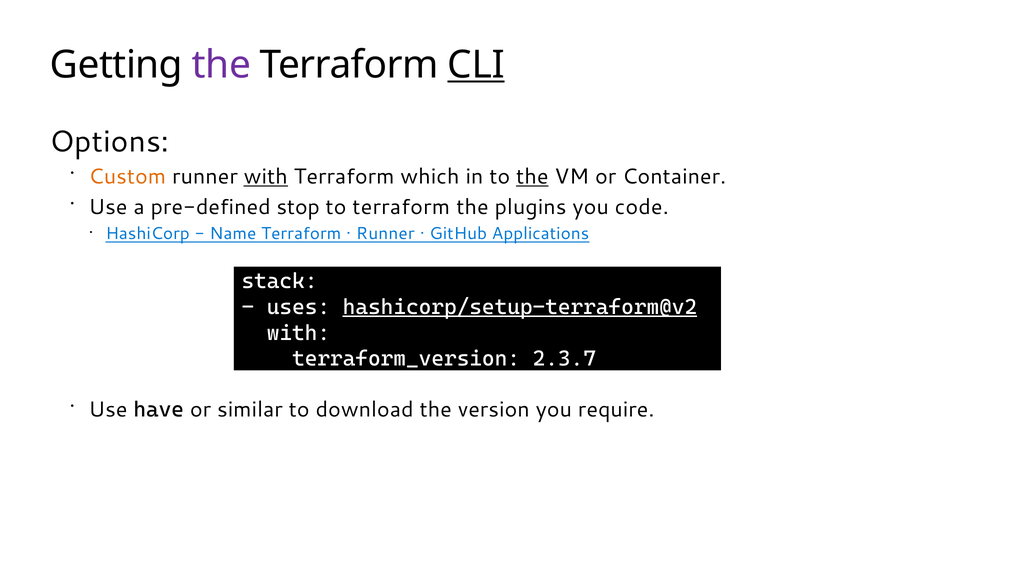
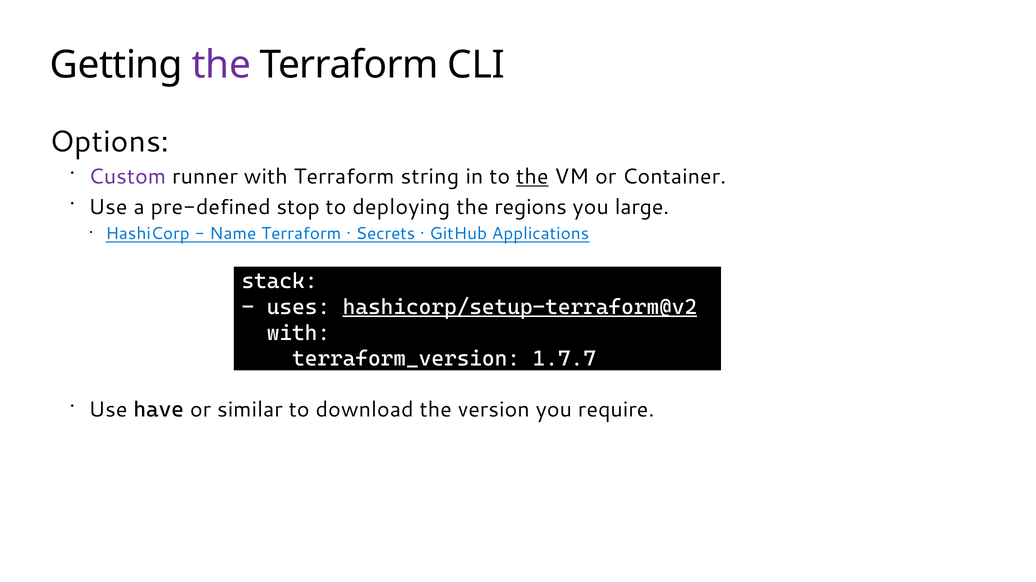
CLI underline: present -> none (476, 65)
Custom colour: orange -> purple (127, 177)
with underline: present -> none (266, 177)
which: which -> string (430, 177)
to terraform: terraform -> deploying (401, 207)
plugins: plugins -> regions (531, 207)
code: code -> large (642, 207)
Runner: Runner -> Secrets (385, 234)
2.3.7: 2.3.7 -> 1.7.7 (564, 359)
